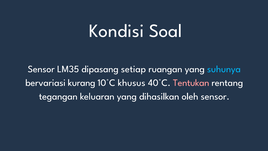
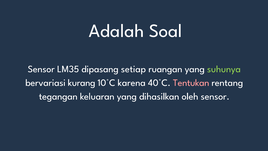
Kondisi: Kondisi -> Adalah (116, 31)
suhunya colour: light blue -> light green (224, 69)
khusus: khusus -> karena (132, 83)
